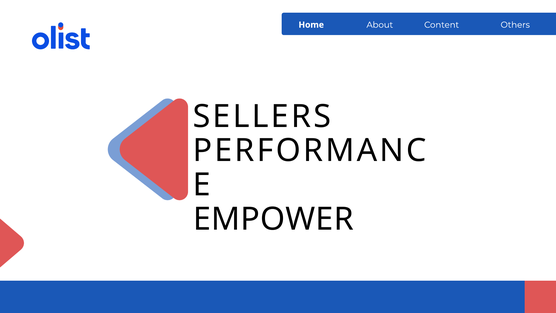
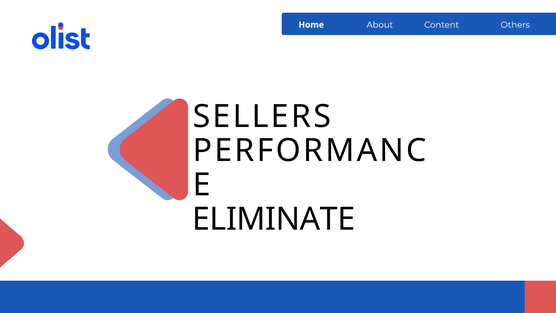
EMPOWER: EMPOWER -> ELIMINATE (274, 219)
